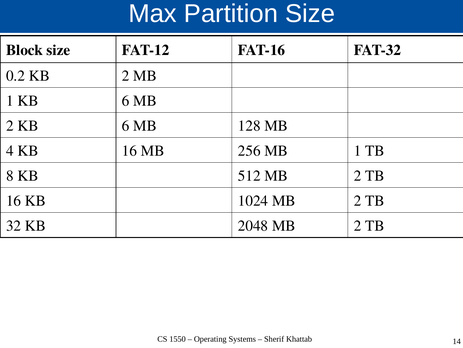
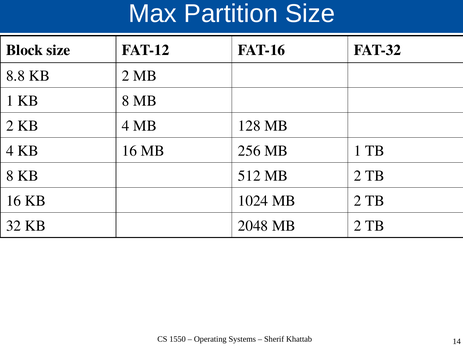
0.2: 0.2 -> 8.8 (16, 76)
1 KB 6: 6 -> 8 (126, 101)
2 KB 6: 6 -> 4 (126, 126)
